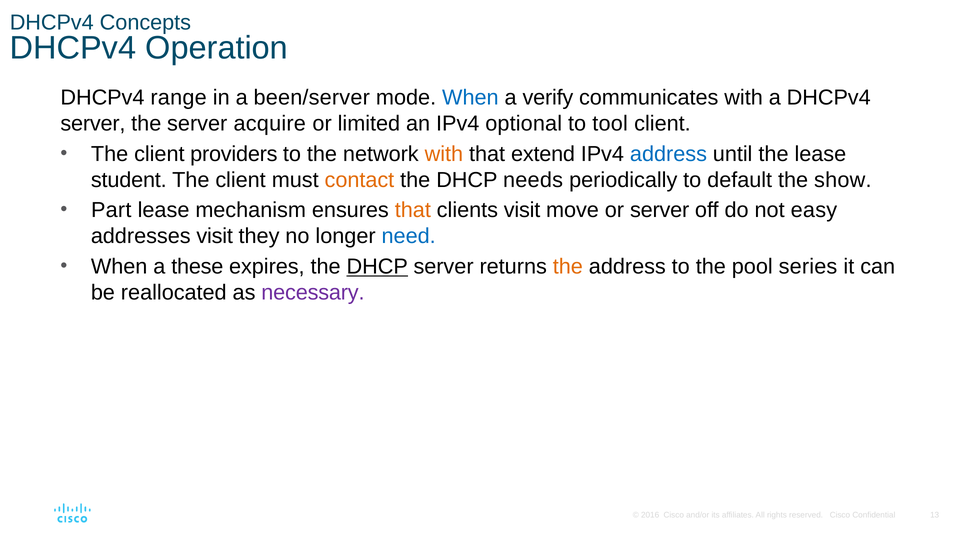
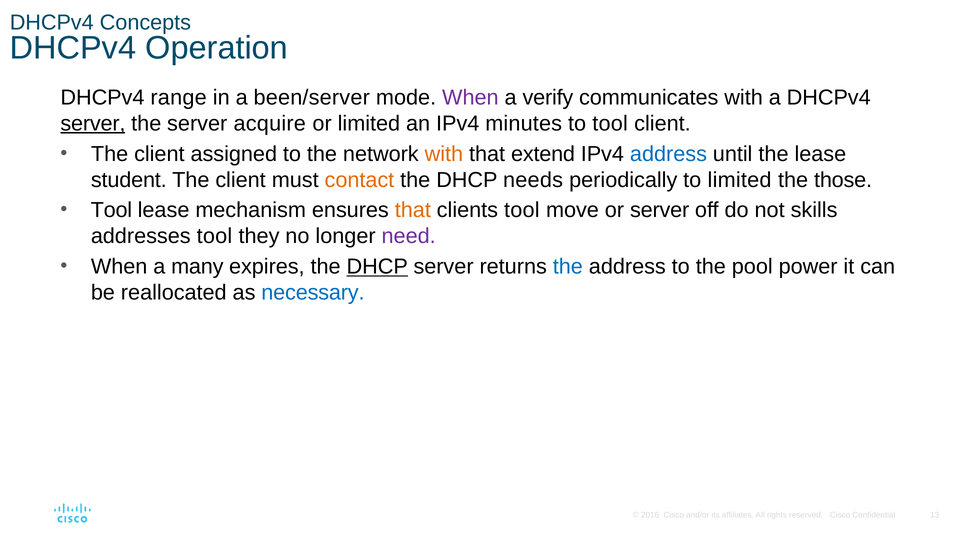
When colour: blue -> purple (470, 98)
server underline: none -> present (93, 124)
optional: optional -> minutes (524, 124)
providers: providers -> assigned (234, 154)
to default: default -> limited (740, 180)
show: show -> those (843, 180)
Part: Part -> Tool (111, 210)
clients visit: visit -> tool (522, 210)
easy: easy -> skills (814, 210)
addresses visit: visit -> tool (214, 236)
need colour: blue -> purple (409, 236)
these: these -> many (197, 267)
the colour: orange -> blue (568, 267)
series: series -> power (808, 267)
necessary colour: purple -> blue (313, 293)
